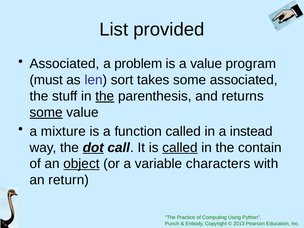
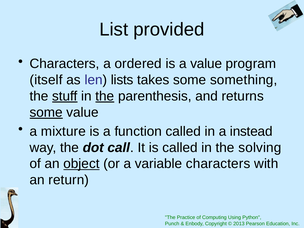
Associated: Associated -> Characters (65, 64)
problem: problem -> ordered (138, 64)
must: must -> itself (46, 80)
sort: sort -> lists (122, 80)
some associated: associated -> something (244, 80)
stuff underline: none -> present (65, 96)
dot underline: present -> none (93, 148)
called underline: present -> none (180, 148)
contain: contain -> solving (260, 148)
